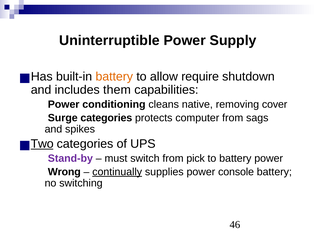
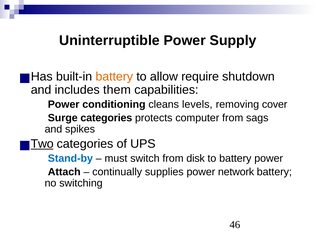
native: native -> levels (197, 104)
Stand-by colour: purple -> blue (70, 158)
pick: pick -> disk (196, 158)
Wrong: Wrong -> Attach (64, 172)
continually underline: present -> none (117, 172)
console: console -> network (236, 172)
